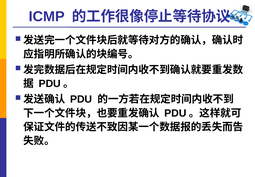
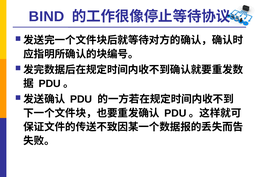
ICMP: ICMP -> BIND (47, 16)
